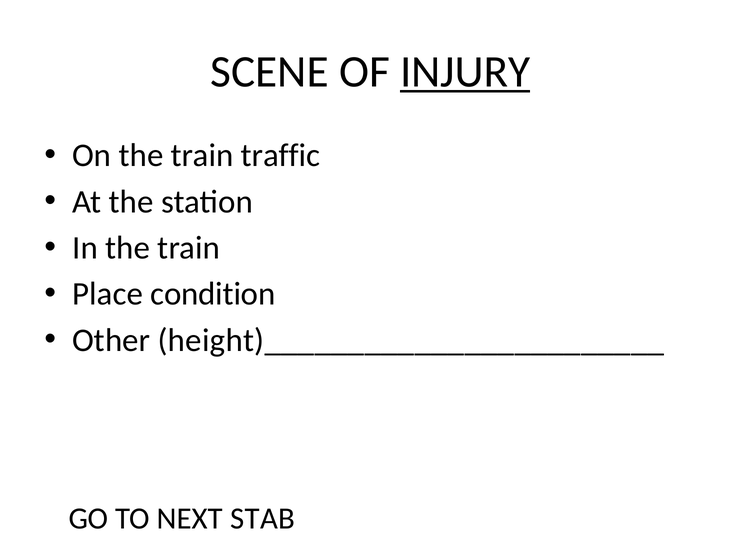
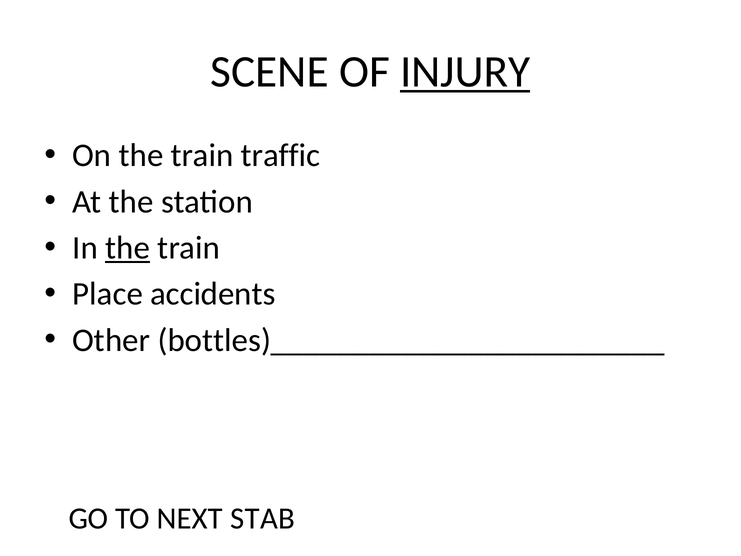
the underline: none -> present (128, 248)
condition: condition -> accidents (213, 294)
height)________________________: height)________________________ -> bottles)________________________ (411, 340)
